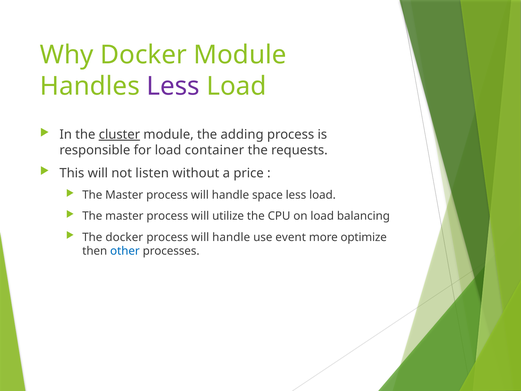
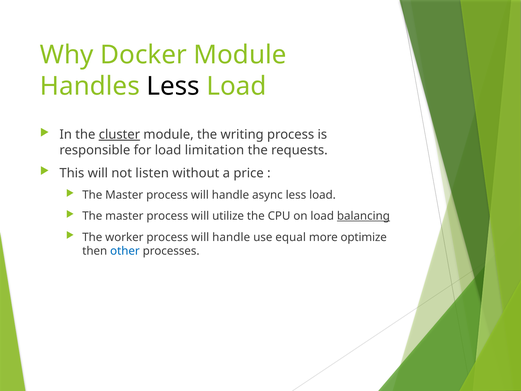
Less colour: purple -> black (173, 86)
adding: adding -> writing (242, 134)
container: container -> limitation (214, 150)
space: space -> async (267, 195)
balancing underline: none -> present (363, 216)
The docker: docker -> worker (124, 237)
event: event -> equal (291, 237)
